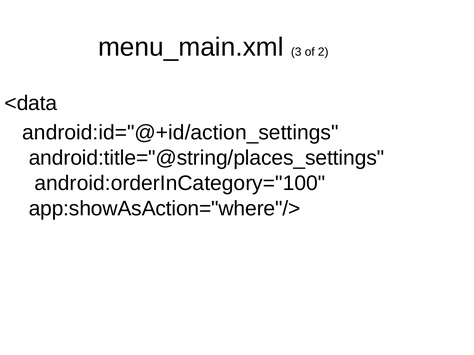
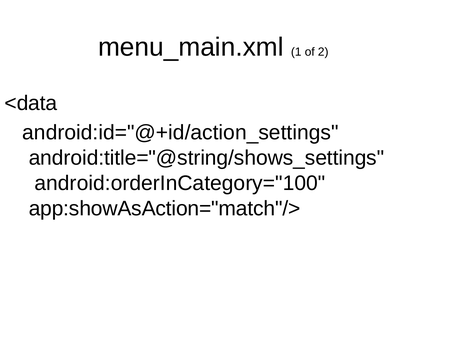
3: 3 -> 1 (296, 52)
android:title="@string/places_settings: android:title="@string/places_settings -> android:title="@string/shows_settings (206, 158)
app:showAsAction="where"/>: app:showAsAction="where"/> -> app:showAsAction="match"/> (164, 209)
